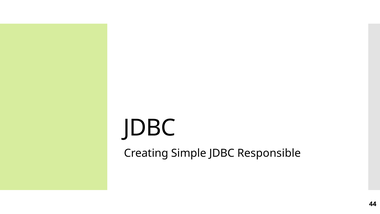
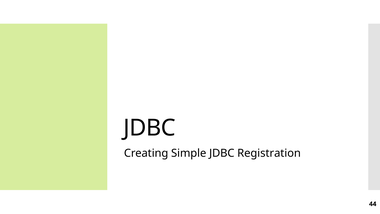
Responsible: Responsible -> Registration (269, 153)
